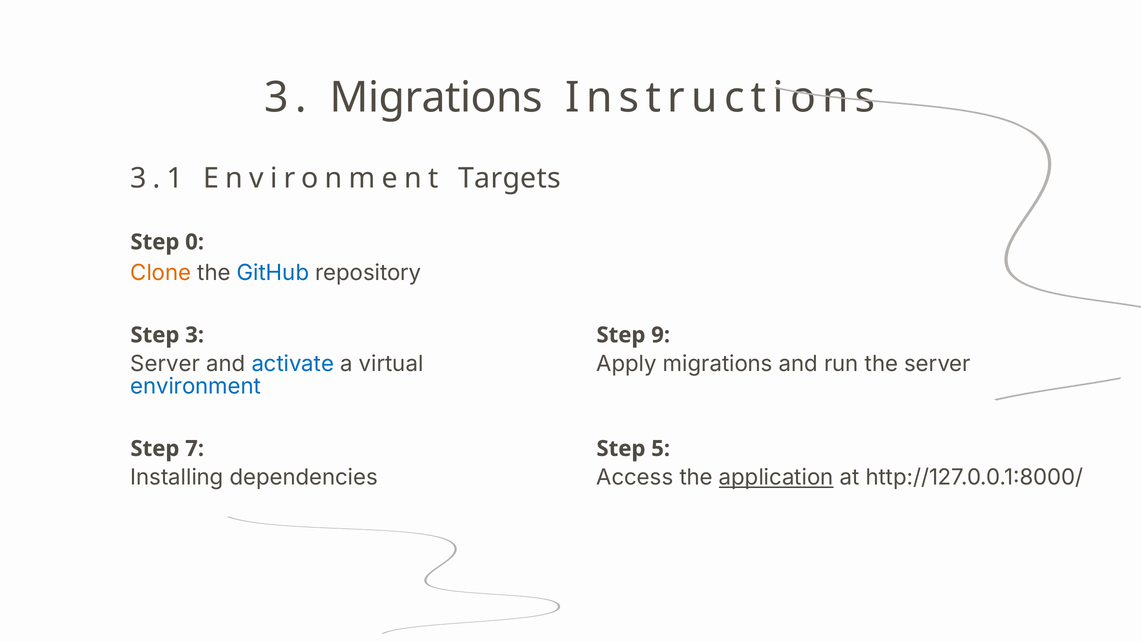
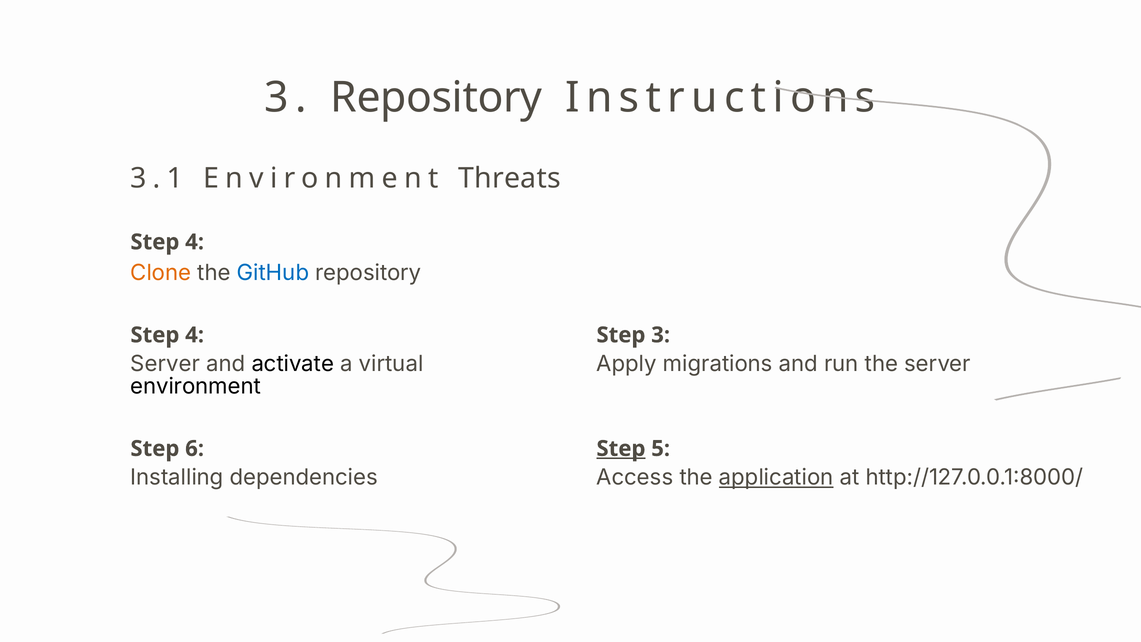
3 Migrations: Migrations -> Repository (436, 98)
Targets: Targets -> Threats (510, 178)
0: 0 -> 4 (195, 242)
3: 3 -> 4 (195, 335)
Step 9: 9 -> 3 (661, 335)
activate colour: blue -> black (293, 364)
environment colour: blue -> black (196, 386)
7: 7 -> 6 (195, 449)
Step underline: none -> present (621, 449)
